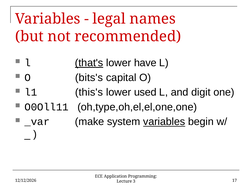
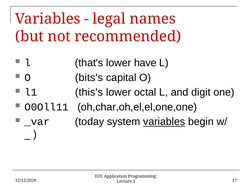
that's underline: present -> none (89, 63)
used: used -> octal (145, 92)
oh,type,oh,el,el,one,one: oh,type,oh,el,el,one,one -> oh,char,oh,el,el,one,one (137, 107)
make: make -> today (90, 122)
